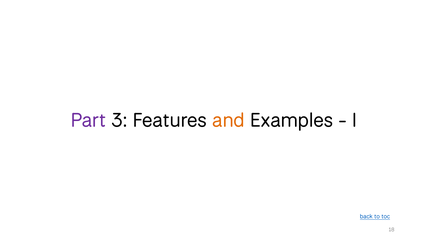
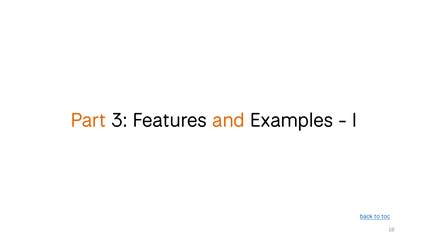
Part colour: purple -> orange (89, 120)
